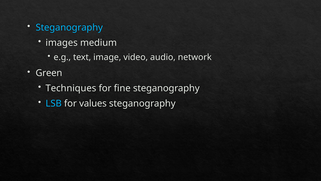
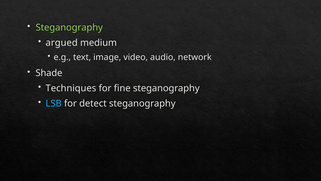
Steganography colour: light blue -> light green (69, 27)
images: images -> argued (62, 43)
Green: Green -> Shade (49, 73)
values: values -> detect (93, 103)
